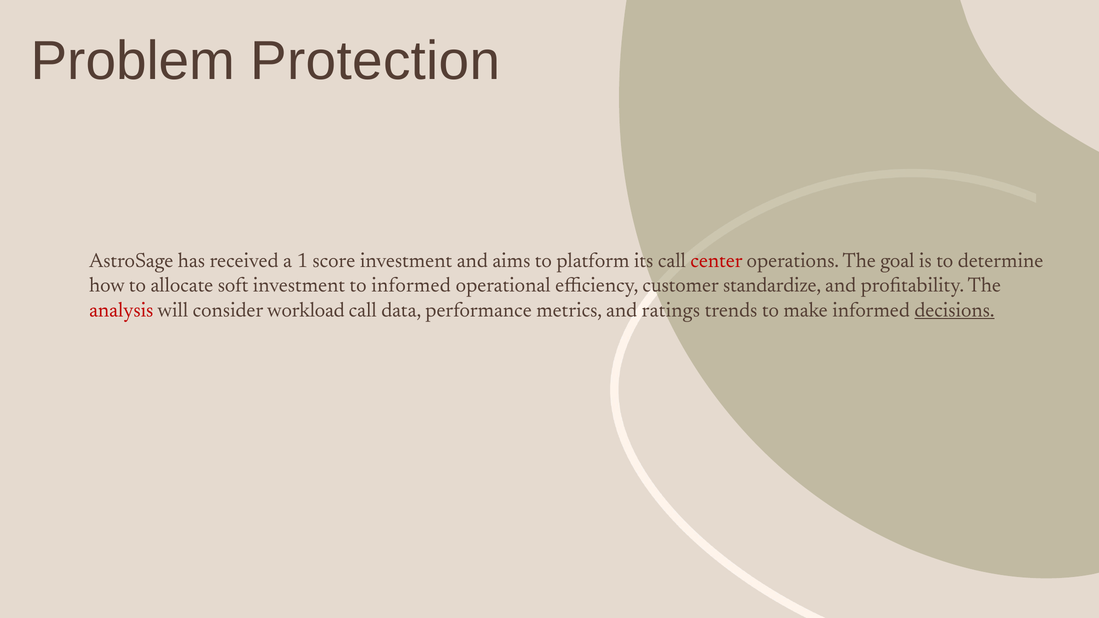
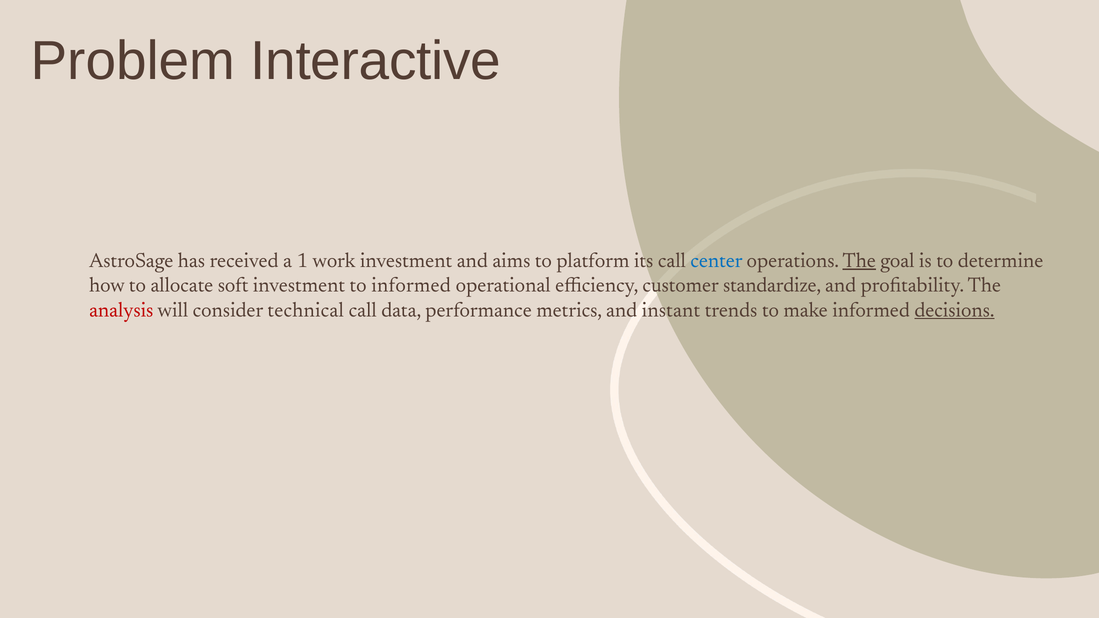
Protection: Protection -> Interactive (376, 61)
score: score -> work (334, 260)
center colour: red -> blue (717, 260)
The underline: none -> present (859, 260)
workload: workload -> technical (306, 310)
ratings: ratings -> instant (671, 310)
